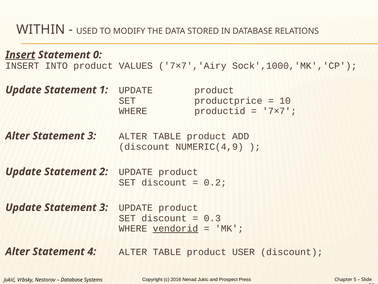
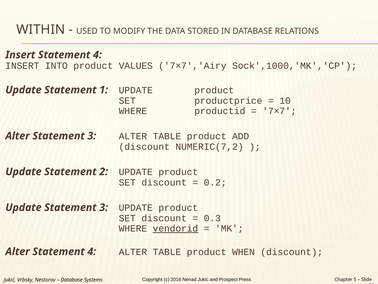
Insert underline: present -> none (20, 55)
0: 0 -> 4 (97, 55)
NUMERIC(4,9: NUMERIC(4,9 -> NUMERIC(7,2 (209, 146)
USER: USER -> WHEN (243, 252)
